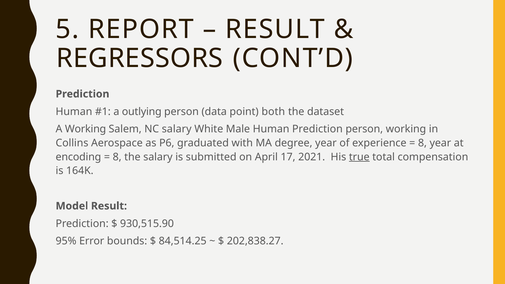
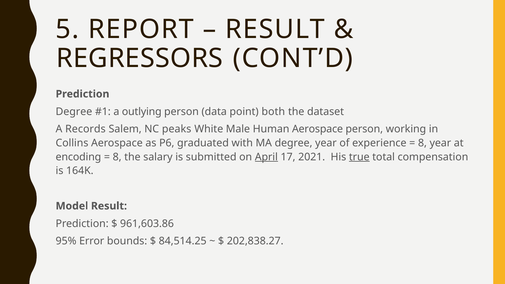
Human: Human -> Degree (74, 112)
A Working: Working -> Records (85, 129)
NC salary: salary -> peaks (177, 129)
Human Prediction: Prediction -> Aerospace (317, 129)
April underline: none -> present (266, 157)
930,515.90: 930,515.90 -> 961,603.86 (147, 224)
